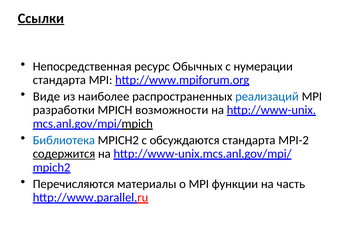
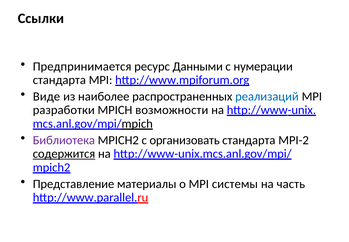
Ссылки underline: present -> none (41, 18)
Непосредственная: Непосредственная -> Предпринимается (82, 66)
Обычных: Обычных -> Данными (198, 66)
Библиотека colour: blue -> purple (64, 140)
обсуждаются: обсуждаются -> организовать (185, 140)
Перечисляются: Перечисляются -> Представление (74, 184)
функции: функции -> системы (235, 184)
